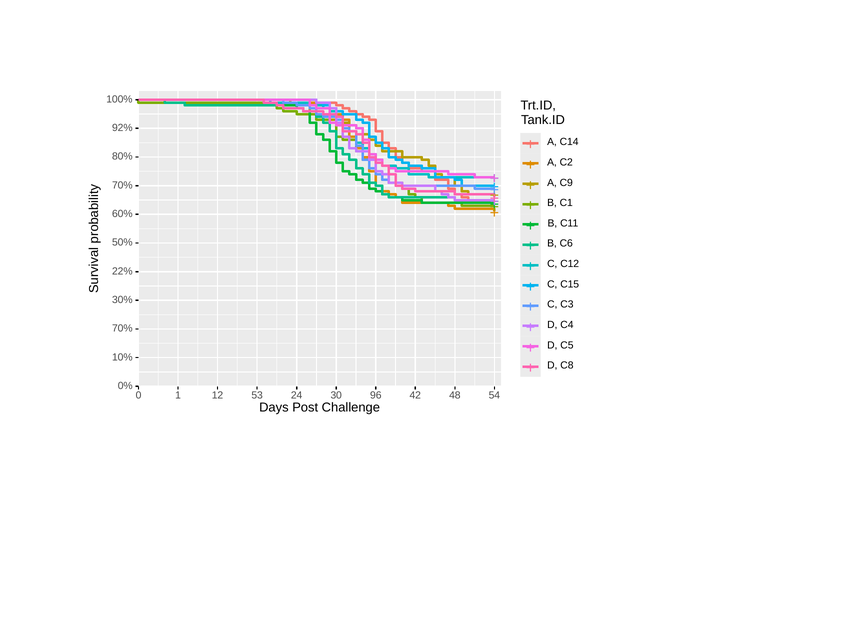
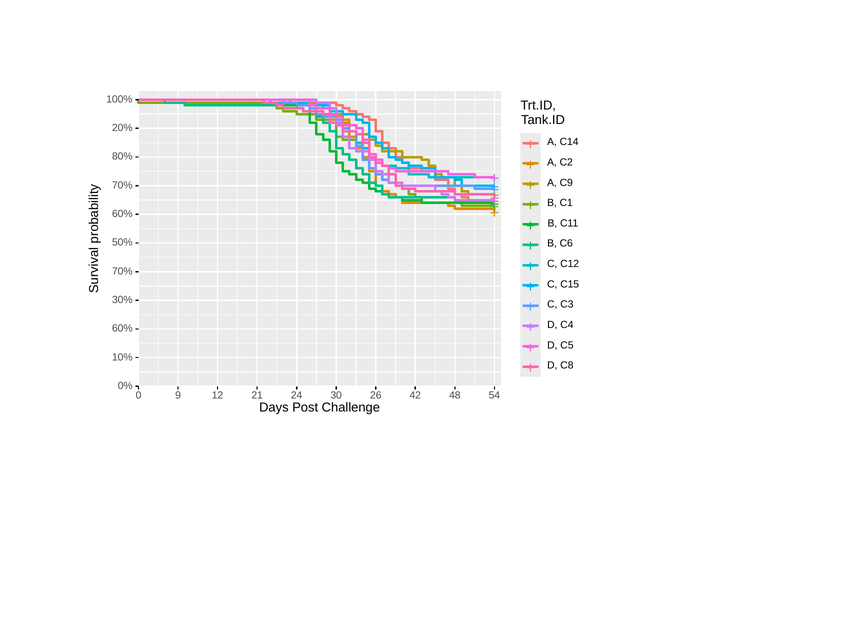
92%: 92% -> 20% (122, 128)
22%: 22% -> 70% (122, 271)
70%: 70% -> 60% (122, 328)
1: 1 -> 9 (178, 395)
53: 53 -> 21 (257, 395)
96: 96 -> 26 (376, 395)
